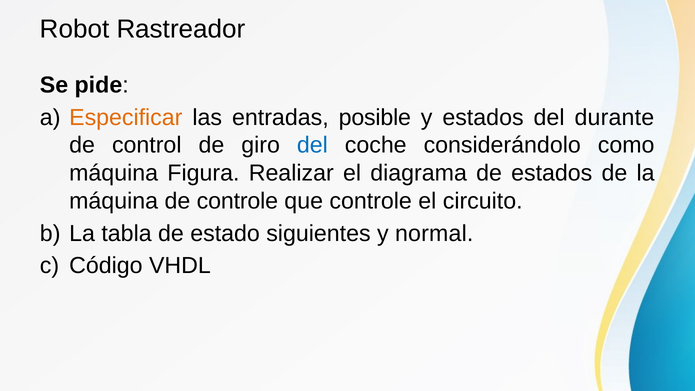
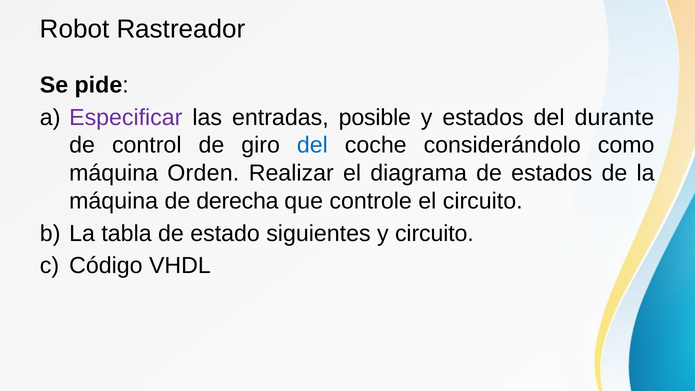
Especificar colour: orange -> purple (126, 117)
Figura: Figura -> Orden (203, 173)
de controle: controle -> derecha (237, 201)
y normal: normal -> circuito (434, 233)
